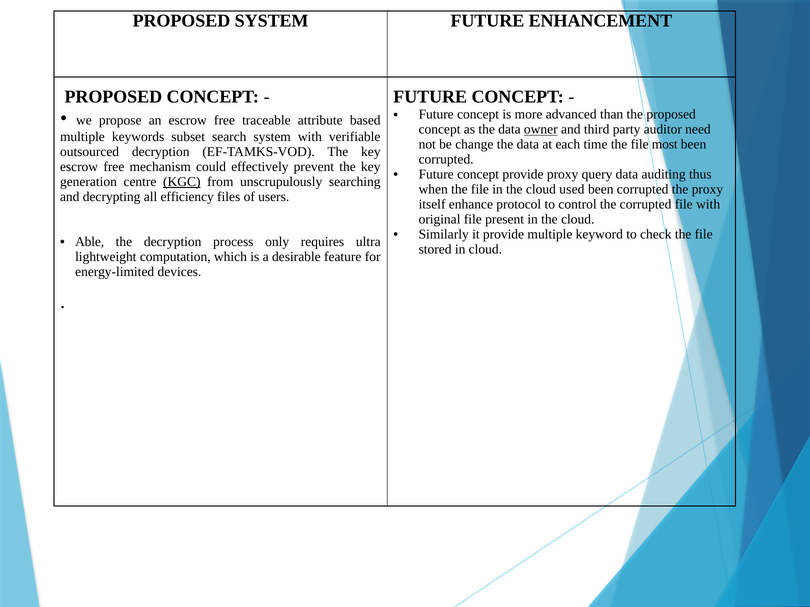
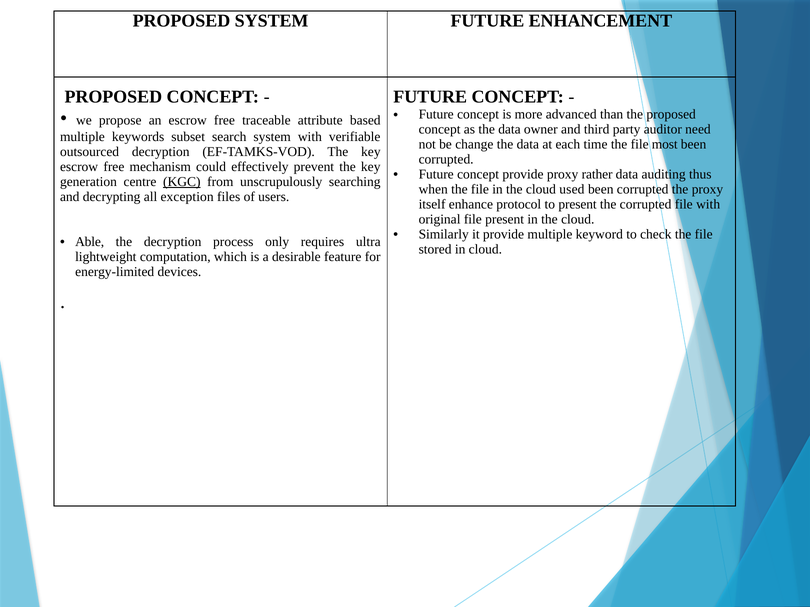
owner underline: present -> none (541, 130)
query: query -> rather (597, 174)
efficiency: efficiency -> exception (187, 197)
to control: control -> present (578, 204)
